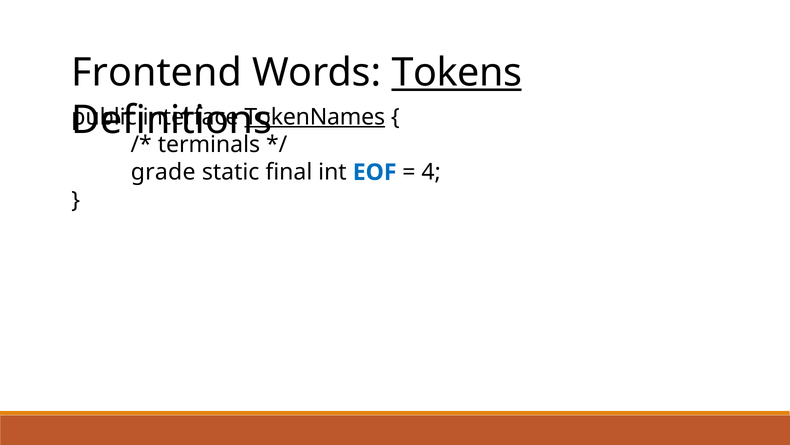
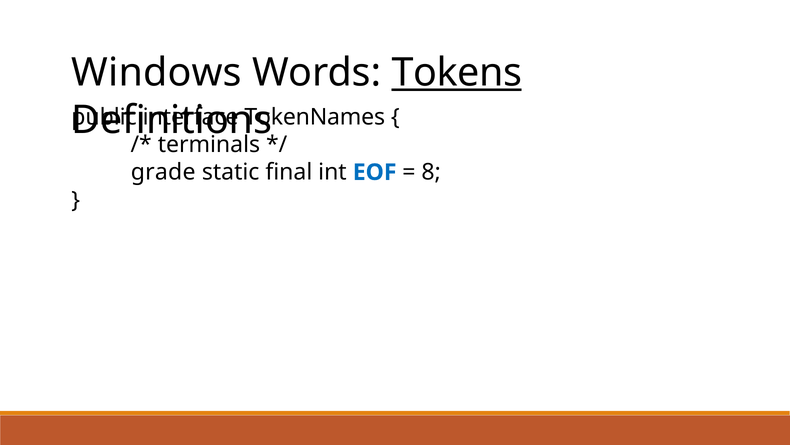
Frontend: Frontend -> Windows (157, 73)
TokenNames underline: present -> none (315, 117)
4: 4 -> 8 (431, 172)
